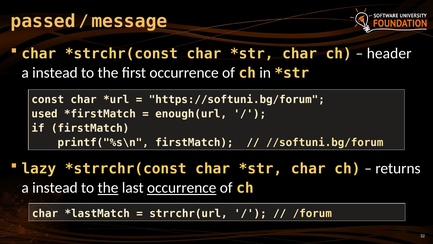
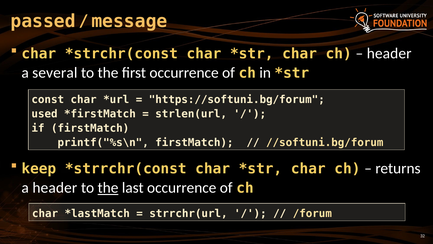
instead: instead -> several (55, 73)
enough(url: enough(url -> strlen(url (191, 114)
lazy: lazy -> keep (39, 169)
instead: instead -> header (55, 188)
occurrence underline: present -> none (182, 188)
